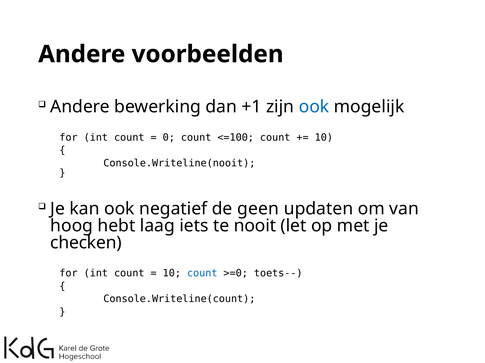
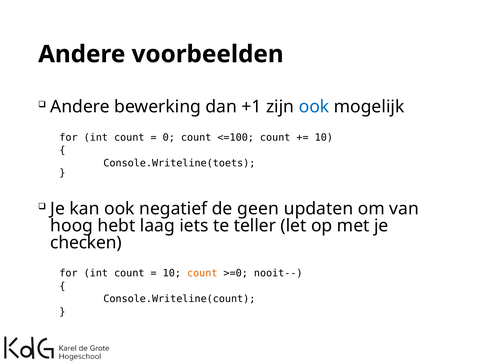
Console.Writeline(nooit: Console.Writeline(nooit -> Console.Writeline(toets (179, 163)
nooit: nooit -> teller (255, 226)
count colour: blue -> orange (202, 274)
toets--: toets-- -> nooit-- (278, 274)
